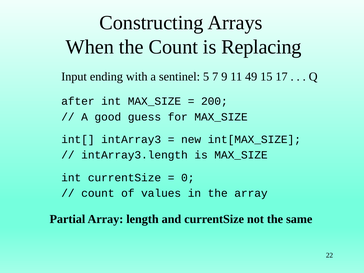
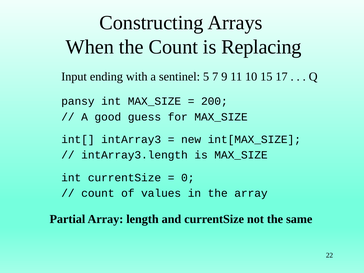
49: 49 -> 10 (251, 77)
after: after -> pansy (78, 101)
